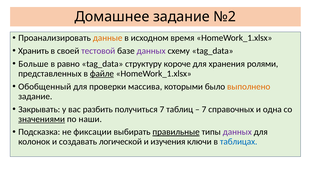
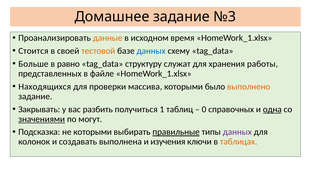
№2: №2 -> №3 (225, 17)
Хранить: Хранить -> Стоится (33, 51)
тестовой colour: purple -> orange (98, 51)
данных colour: purple -> blue (151, 51)
короче: короче -> служат (177, 64)
ролями: ролями -> работы (262, 64)
файле underline: present -> none (102, 74)
Обобщенный: Обобщенный -> Находящихся (45, 87)
получиться 7: 7 -> 1 (162, 110)
7: 7 -> 0 (204, 110)
одна underline: none -> present (272, 110)
наши: наши -> могут (90, 119)
не фиксации: фиксации -> которыми (93, 132)
логической: логической -> выполнена (120, 142)
таблицах colour: blue -> orange (239, 142)
